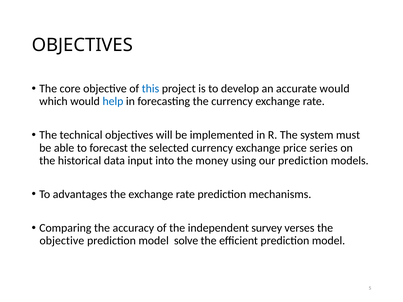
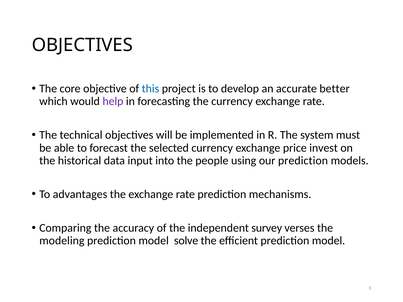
accurate would: would -> better (335, 89)
help colour: blue -> purple (113, 101)
series: series -> invest (324, 148)
money: money -> people (212, 161)
objective: objective -> modeling (62, 241)
